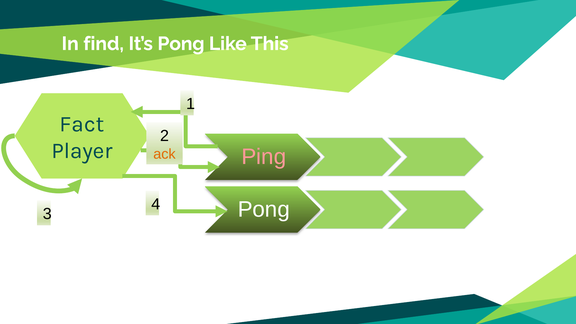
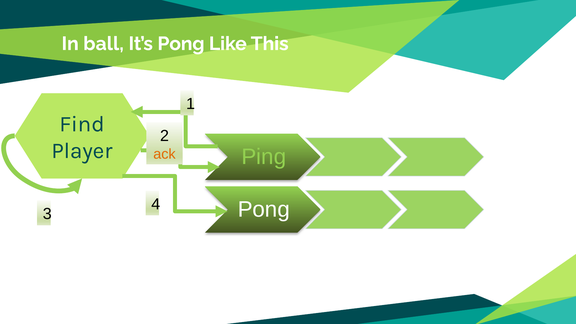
find: find -> ball (104, 44)
Fact: Fact -> Find (82, 124)
Ping colour: pink -> light green (264, 157)
